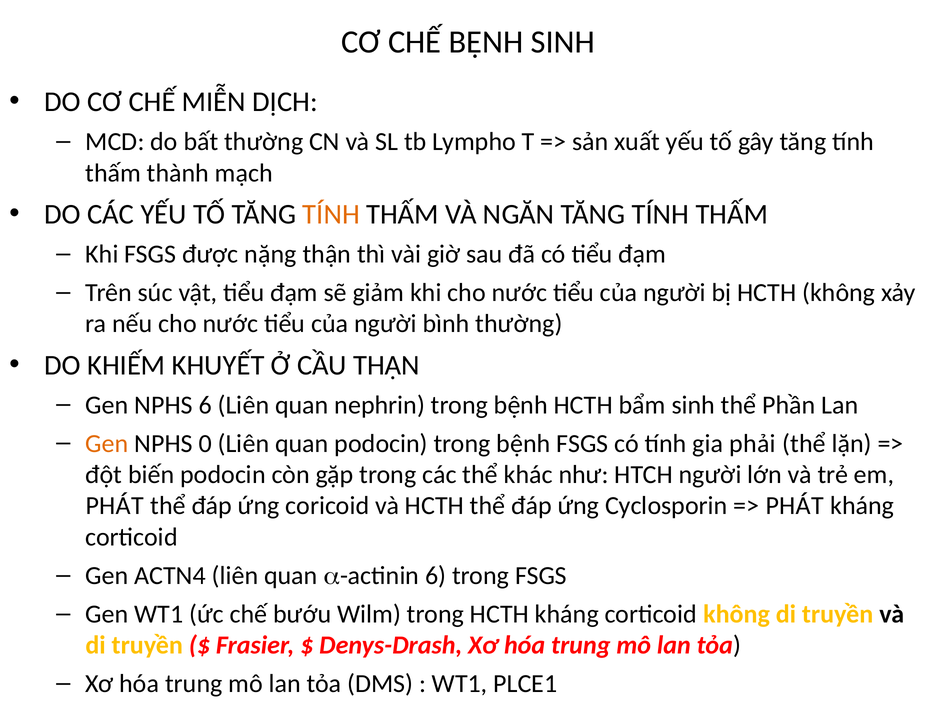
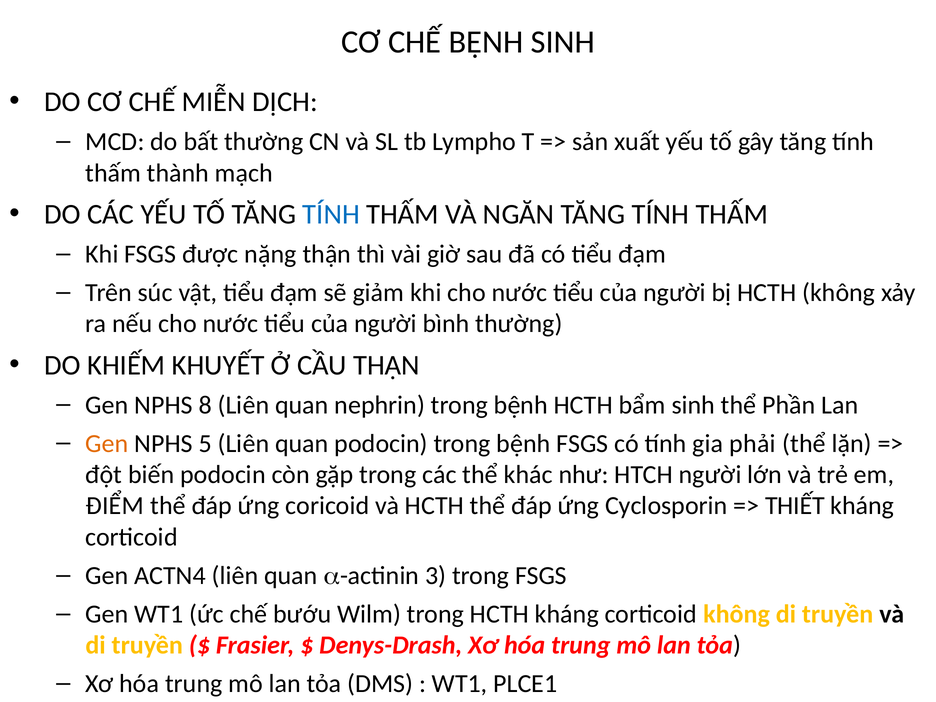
TÍNH colour: orange -> blue (331, 214)
NPHS 6: 6 -> 8 (205, 405)
0: 0 -> 5 (205, 443)
PHÁT: PHÁT -> ĐIỂM (115, 506)
PHÁT: PHÁT -> THIẾT (795, 506)
-actinin 6: 6 -> 3 (436, 576)
